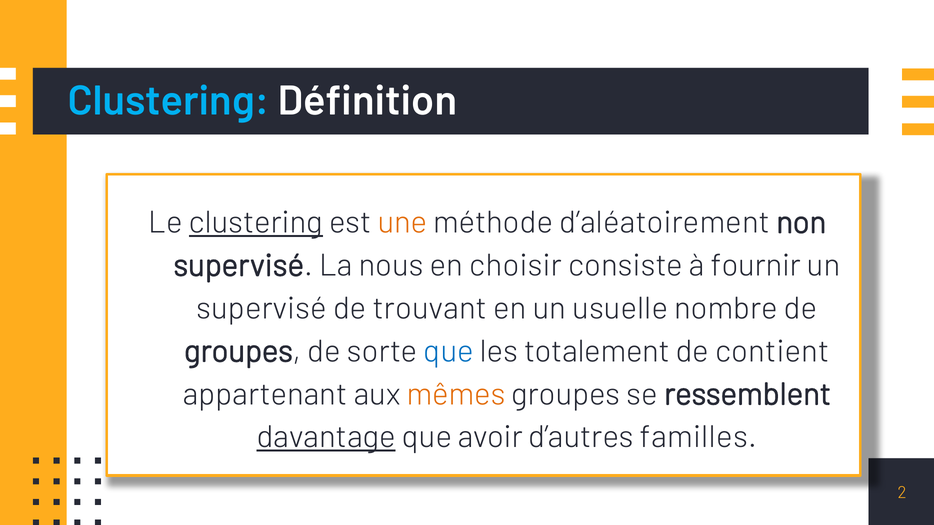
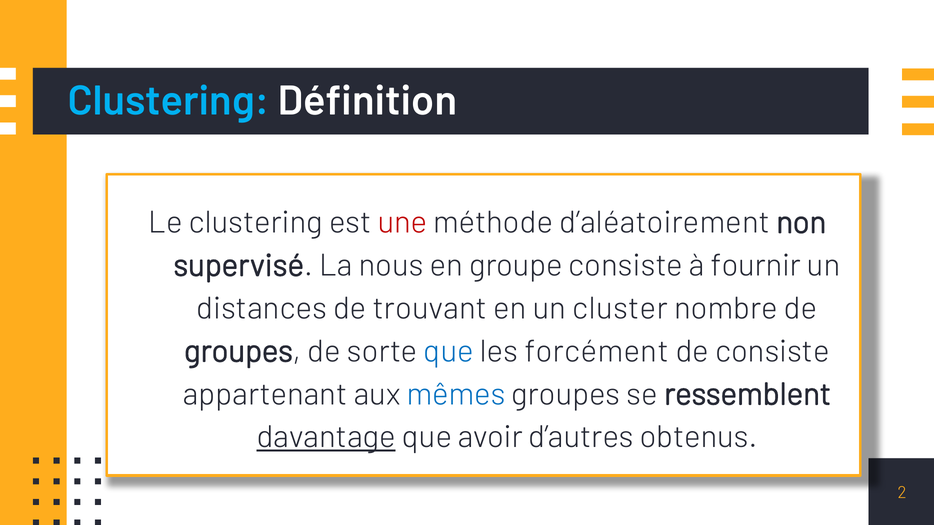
clustering underline: present -> none (256, 223)
une colour: orange -> red (402, 223)
choisir: choisir -> groupe (516, 266)
supervisé: supervisé -> distances (262, 309)
usuelle: usuelle -> cluster (620, 309)
totalement: totalement -> forcément (597, 352)
de contient: contient -> consiste (772, 352)
mêmes colour: orange -> blue (456, 395)
familles: familles -> obtenus (699, 437)
